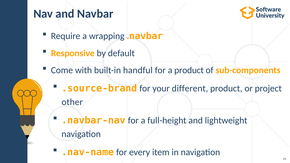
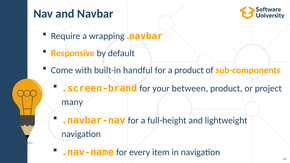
.source-brand: .source-brand -> .screen-brand (99, 88)
different: different -> between (190, 89)
other: other -> many (72, 102)
